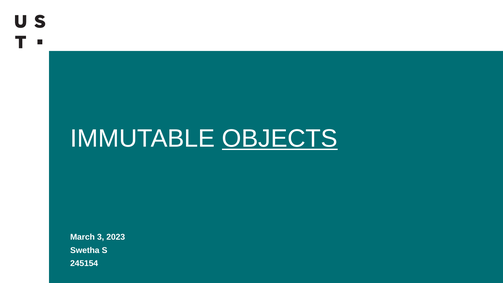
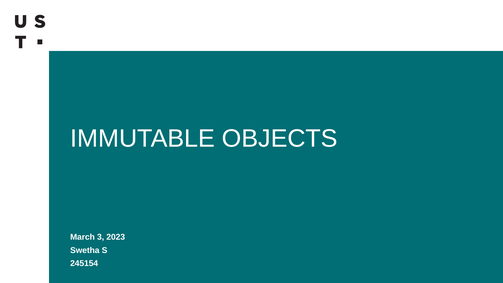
OBJECTS underline: present -> none (280, 139)
